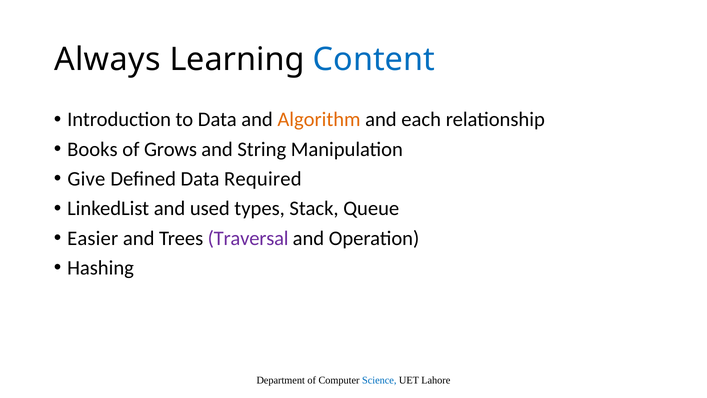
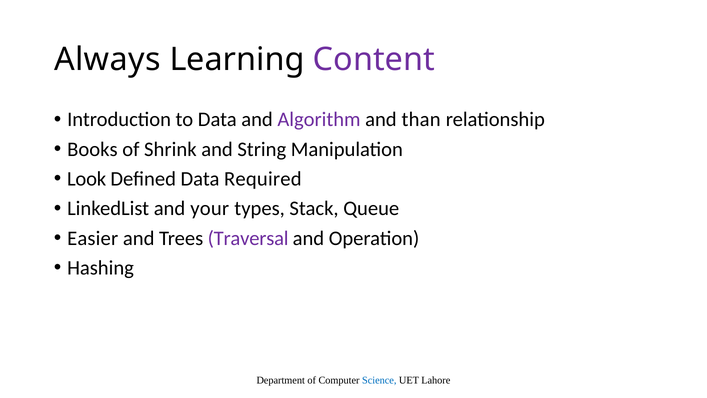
Content colour: blue -> purple (374, 59)
Algorithm colour: orange -> purple (319, 120)
each: each -> than (421, 120)
Grows: Grows -> Shrink (170, 149)
Give: Give -> Look (87, 179)
used: used -> your (210, 208)
